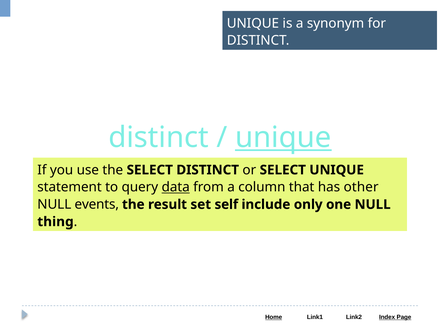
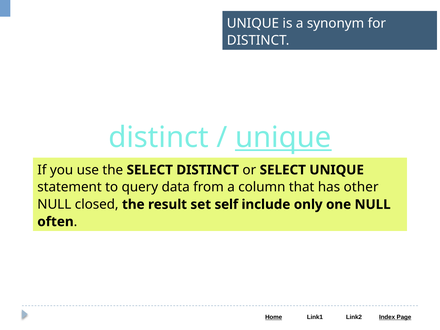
data underline: present -> none (176, 187)
events: events -> closed (97, 204)
thing: thing -> often (55, 222)
